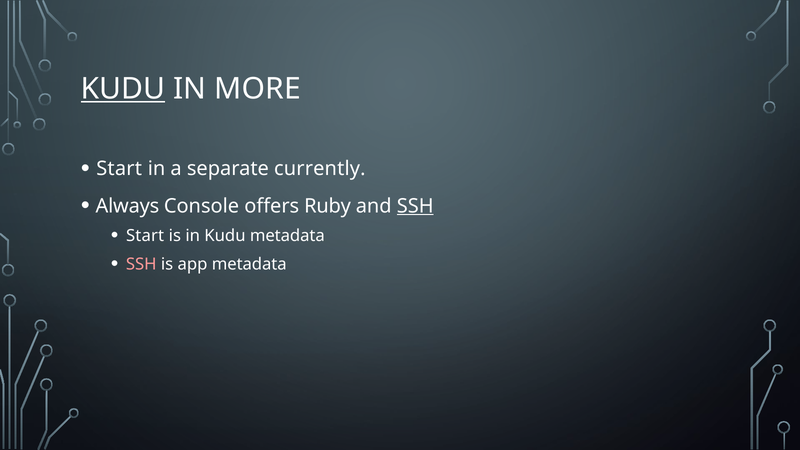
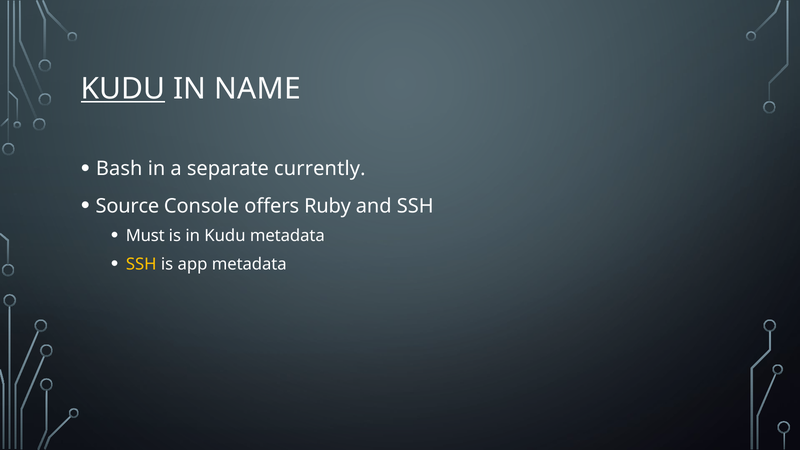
MORE: MORE -> NAME (258, 89)
Start: Start -> Bash (119, 169)
Always: Always -> Source (127, 206)
SSH underline: present -> none (415, 206)
Start: Start -> Must (145, 236)
SSH colour: pink -> yellow (141, 264)
